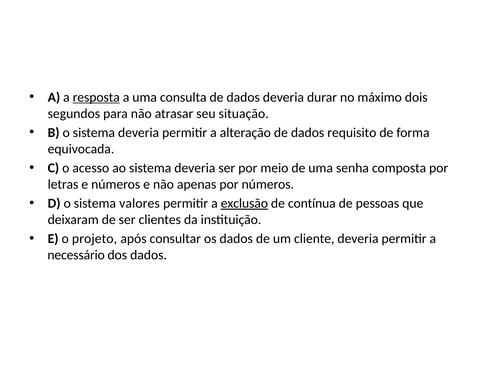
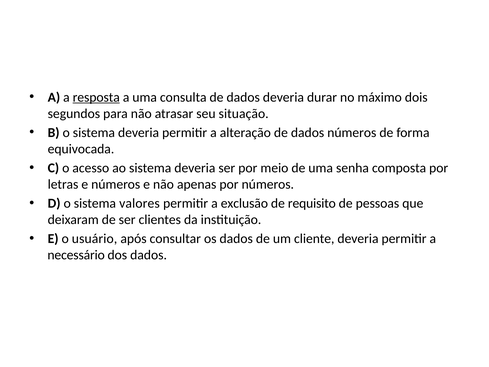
dados requisito: requisito -> números (352, 133)
exclusão underline: present -> none (244, 203)
contínua: contínua -> requisito (312, 203)
projeto: projeto -> usuário (95, 239)
